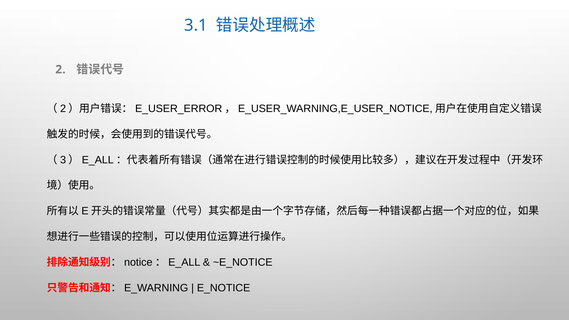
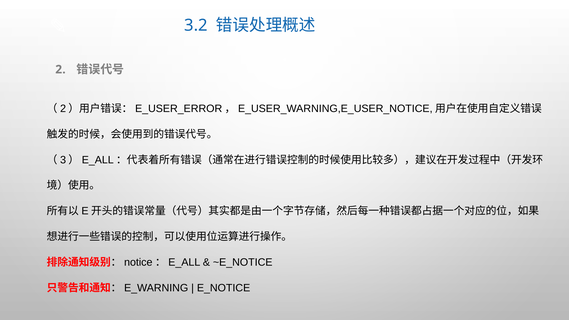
3.1: 3.1 -> 3.2 (196, 25)
